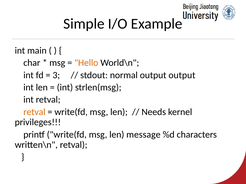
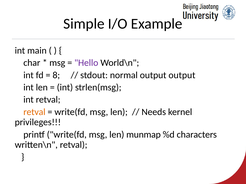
Hello colour: orange -> purple (86, 63)
3: 3 -> 8 (56, 75)
message: message -> munmap (144, 135)
